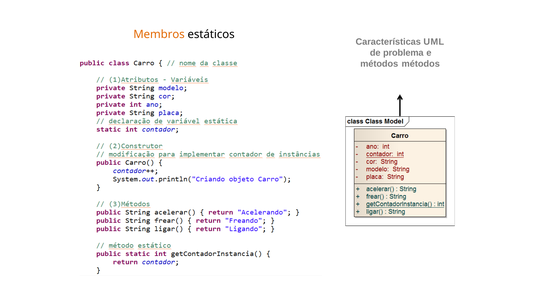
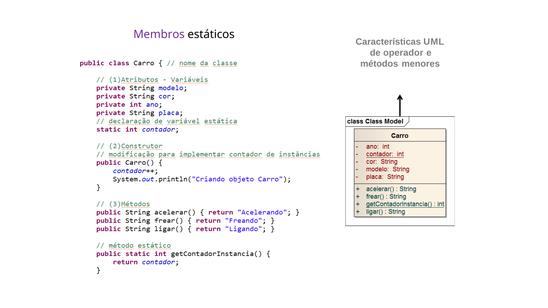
Membros colour: orange -> purple (159, 35)
problema: problema -> operador (403, 53)
métodos métodos: métodos -> menores (421, 64)
